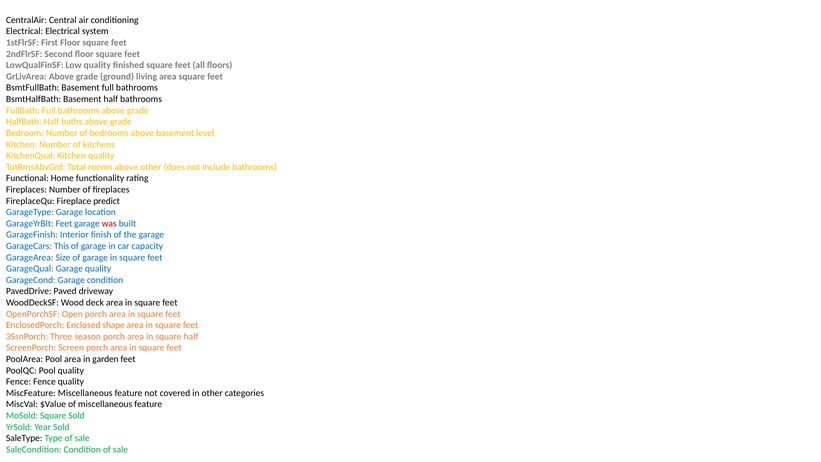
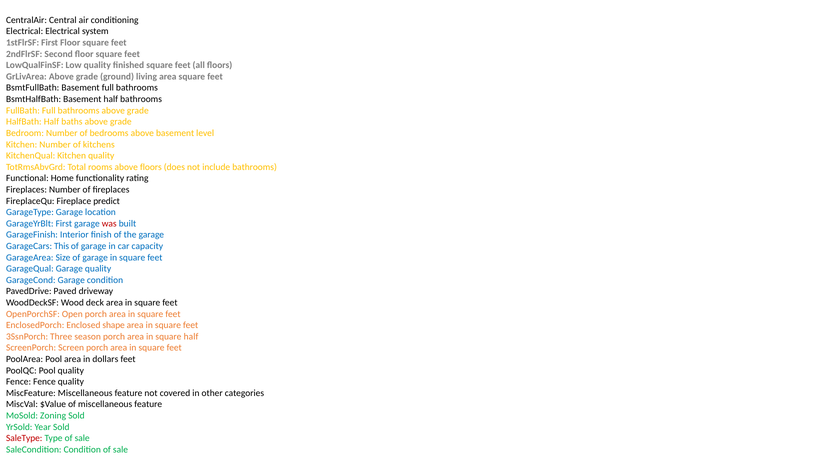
above other: other -> floors (151, 167)
GarageYrBlt Feet: Feet -> First (64, 223)
garden: garden -> dollars (105, 359)
MoSold Square: Square -> Zoning (53, 415)
SaleType colour: black -> red (24, 438)
